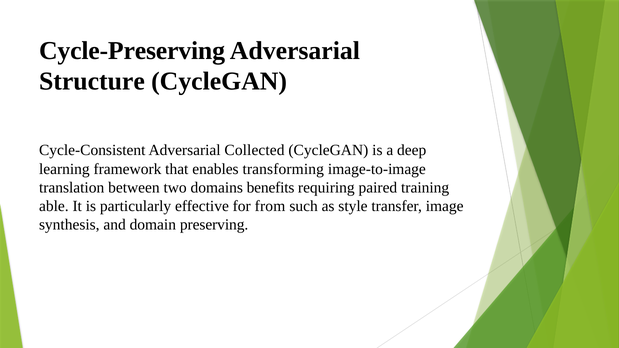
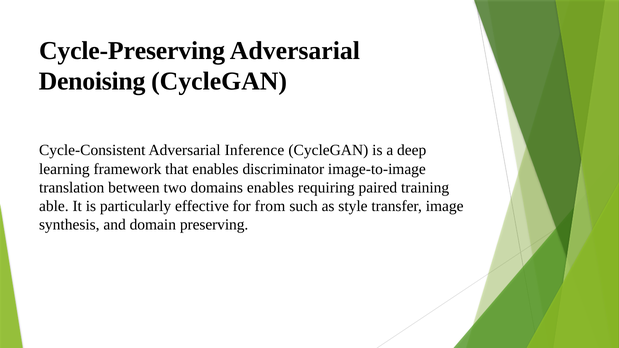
Structure: Structure -> Denoising (92, 81)
Collected: Collected -> Inference (254, 150)
transforming: transforming -> discriminator (283, 169)
domains benefits: benefits -> enables (270, 188)
